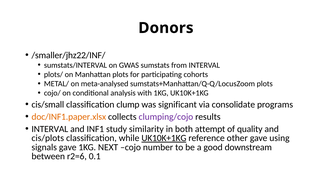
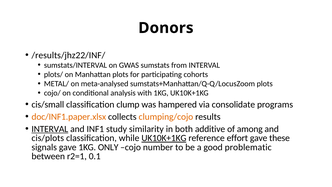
/smaller/jhz22/INF/: /smaller/jhz22/INF/ -> /results/jhz22/INF/ (68, 55)
significant: significant -> hampered (178, 104)
clumping/cojo colour: purple -> orange (166, 117)
INTERVAL underline: none -> present (50, 129)
attempt: attempt -> additive (210, 129)
quality: quality -> among (250, 129)
other: other -> effort (237, 138)
using: using -> these (280, 138)
NEXT: NEXT -> ONLY (108, 147)
downstream: downstream -> problematic (248, 147)
r2=6: r2=6 -> r2=1 (77, 156)
